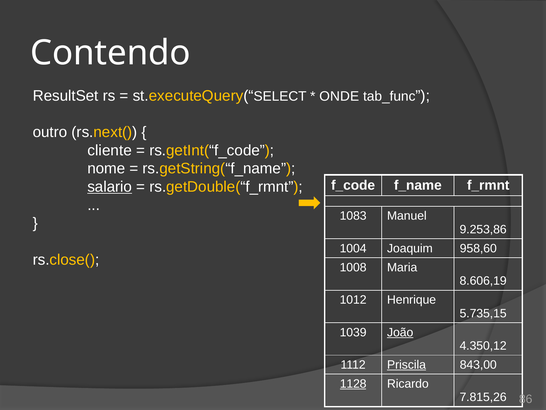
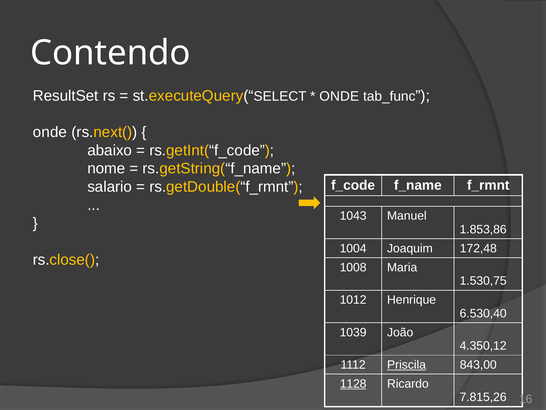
outro: outro -> onde (50, 132)
cliente: cliente -> abaixo (110, 150)
salario underline: present -> none (110, 187)
1083: 1083 -> 1043 (353, 216)
9.253,86: 9.253,86 -> 1.853,86 (483, 229)
958,60: 958,60 -> 172,48 (478, 248)
8.606,19: 8.606,19 -> 1.530,75 (483, 281)
5.735,15: 5.735,15 -> 6.530,40 (483, 313)
João underline: present -> none (400, 332)
86: 86 -> 16 (526, 399)
